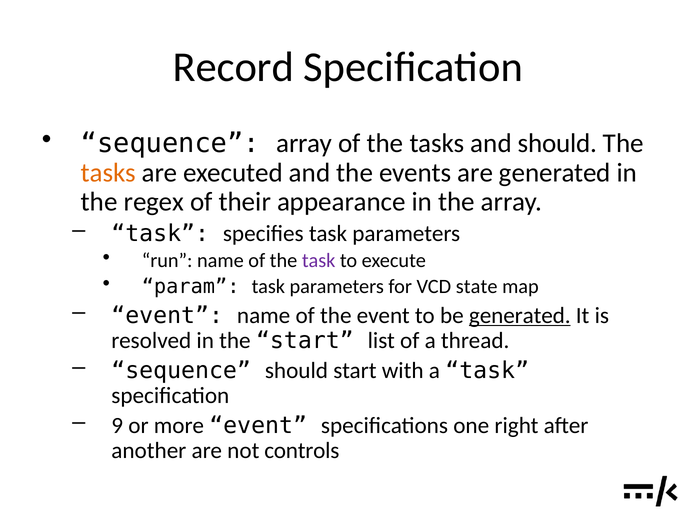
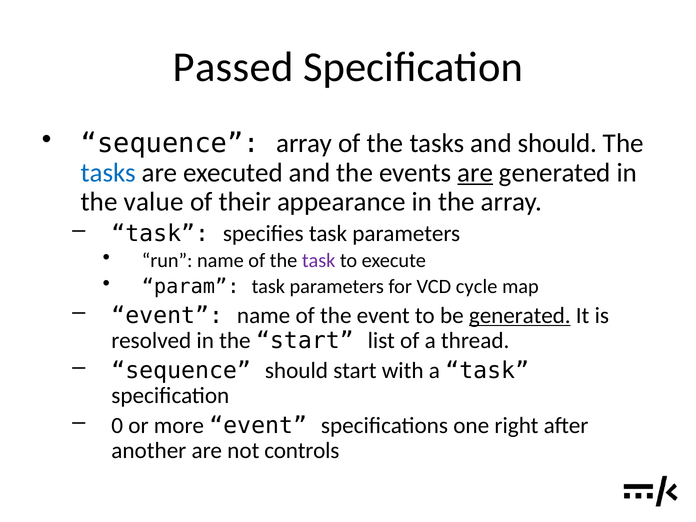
Record: Record -> Passed (233, 67)
tasks colour: orange -> blue (108, 173)
are underline: none -> present (475, 173)
regex: regex -> value (154, 202)
state: state -> cycle (477, 287)
9: 9 -> 0 (117, 425)
